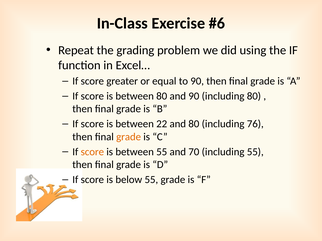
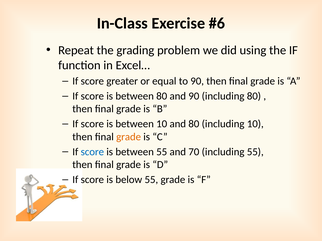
between 22: 22 -> 10 (162, 124)
including 76: 76 -> 10 (255, 124)
score colour: orange -> blue (92, 152)
